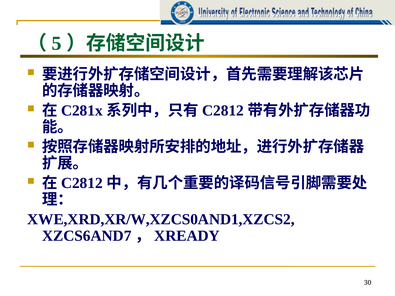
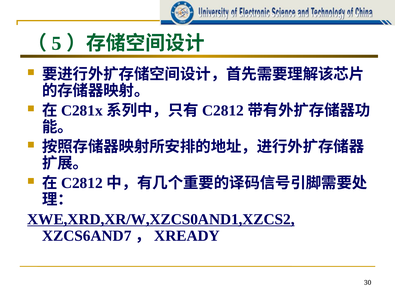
XWE,XRD,XR/W,XZCS0AND1,XZCS2 underline: none -> present (161, 219)
